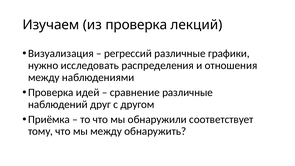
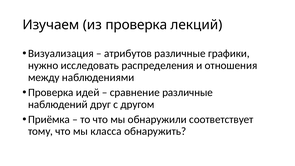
регрессий: регрессий -> атрибутов (128, 53)
мы между: между -> класса (106, 131)
